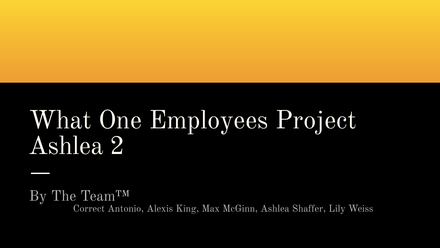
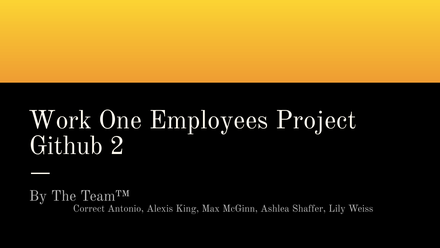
What: What -> Work (60, 120)
Ashlea: Ashlea -> Github (66, 145)
